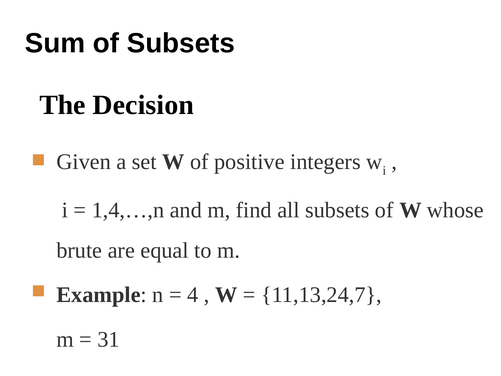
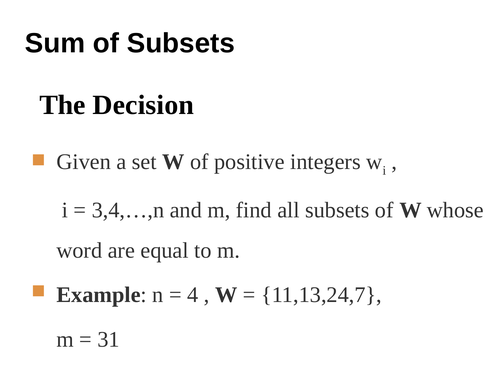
1,4,…,n: 1,4,…,n -> 3,4,…,n (128, 210)
brute: brute -> word (79, 250)
